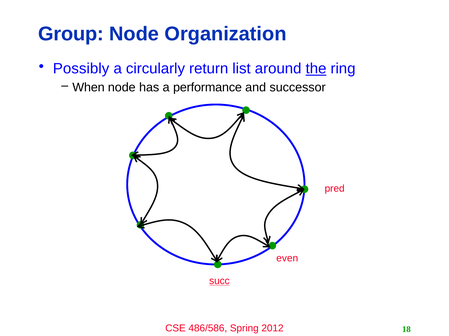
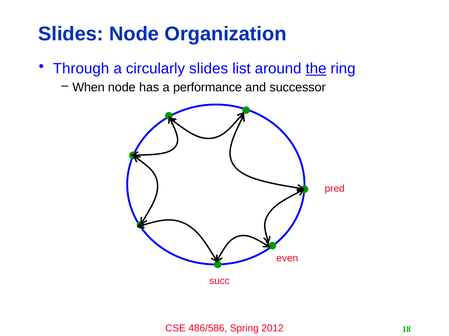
Group: Group -> Slides (71, 34)
Possibly: Possibly -> Through (81, 69)
circularly return: return -> slides (209, 69)
succ underline: present -> none (219, 281)
